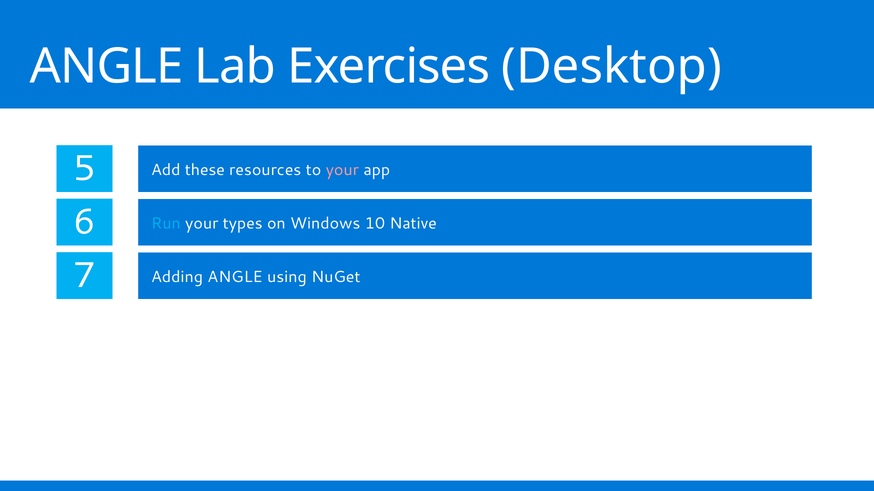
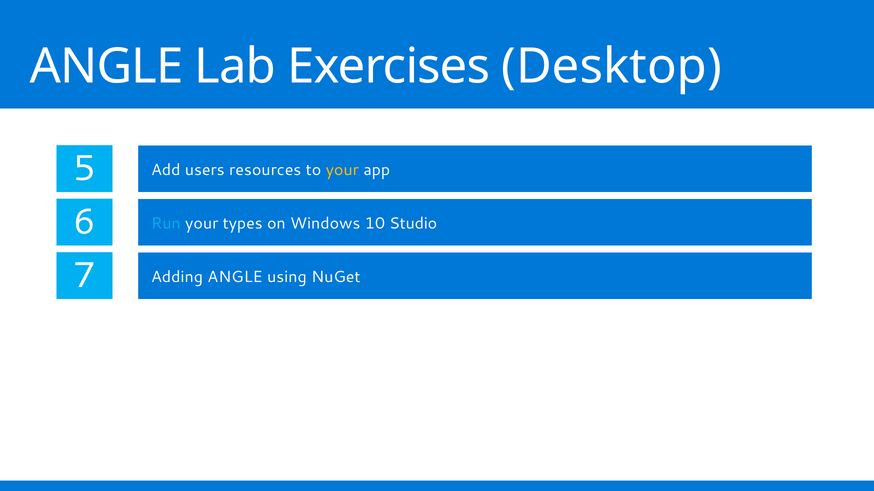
these: these -> users (205, 170)
your colour: pink -> yellow (342, 170)
Native: Native -> Studio (413, 224)
